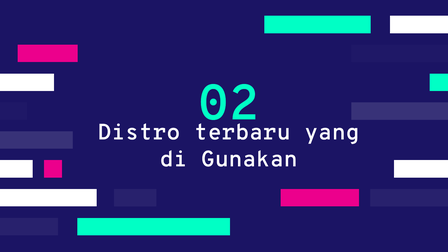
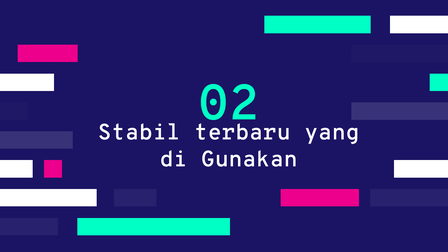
Distro: Distro -> Stabil (139, 132)
